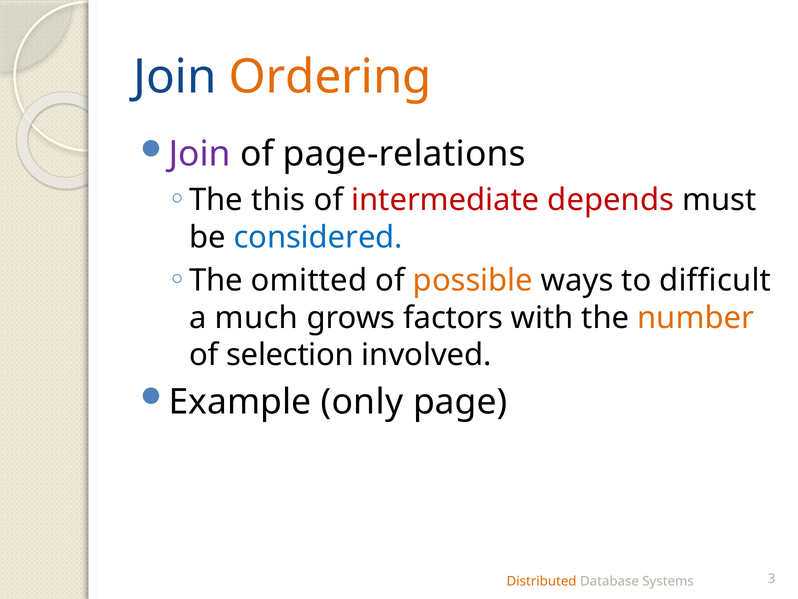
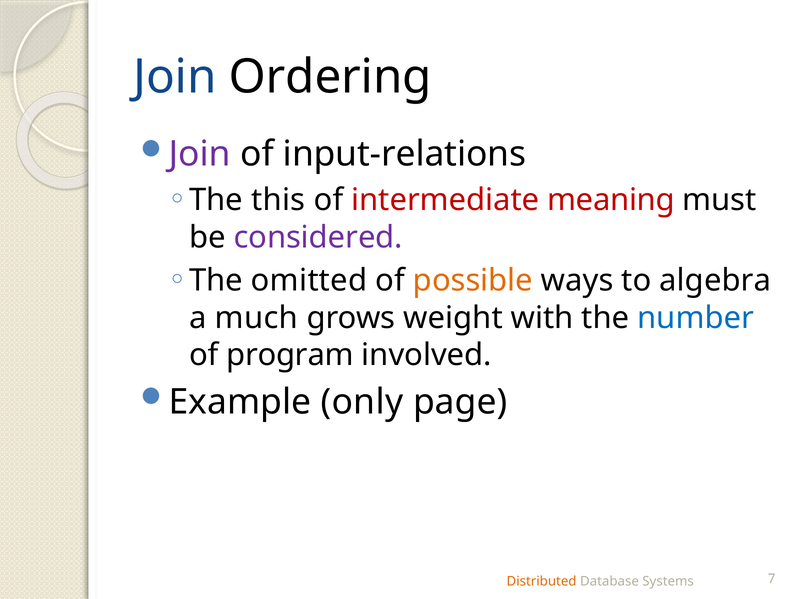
Ordering colour: orange -> black (330, 77)
page-relations: page-relations -> input-relations (405, 154)
depends: depends -> meaning (611, 200)
considered colour: blue -> purple (318, 237)
difficult: difficult -> algebra (715, 280)
factors: factors -> weight (453, 318)
number colour: orange -> blue (696, 318)
selection: selection -> program (290, 355)
3: 3 -> 7 (772, 579)
